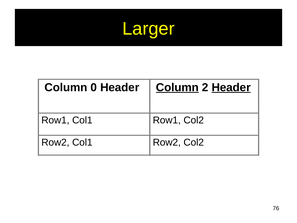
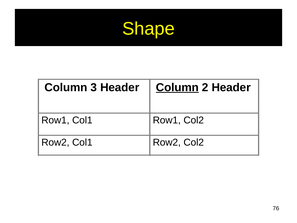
Larger: Larger -> Shape (148, 29)
0: 0 -> 3 (94, 87)
Header underline: present -> none (231, 87)
